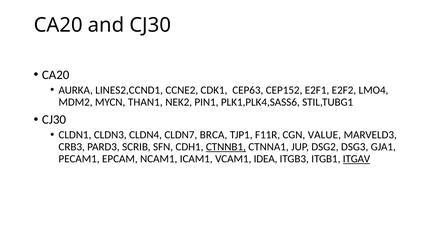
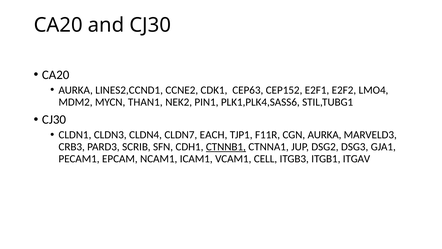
BRCA: BRCA -> EACH (214, 135)
CGN VALUE: VALUE -> AURKA (324, 135)
IDEA: IDEA -> CELL (266, 159)
ITGAV underline: present -> none (356, 159)
